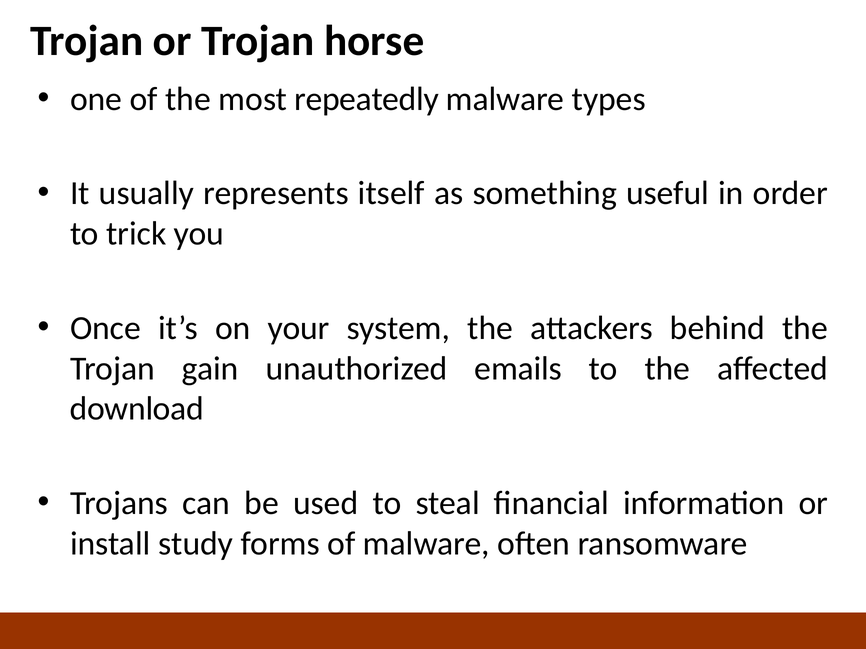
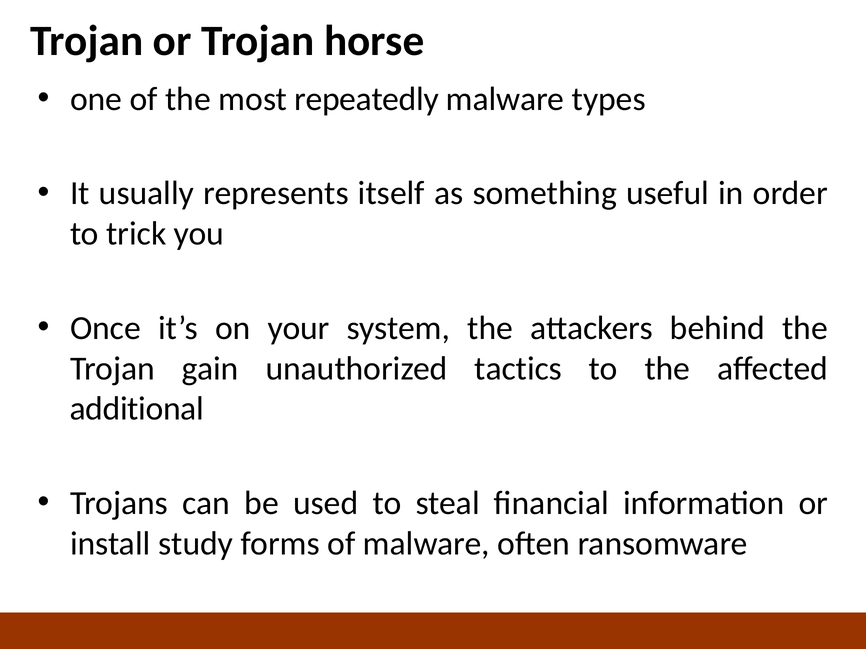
emails: emails -> tactics (518, 369)
download: download -> additional (137, 409)
